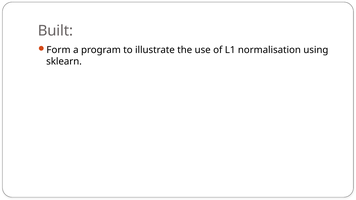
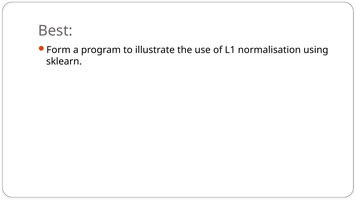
Built: Built -> Best (55, 31)
